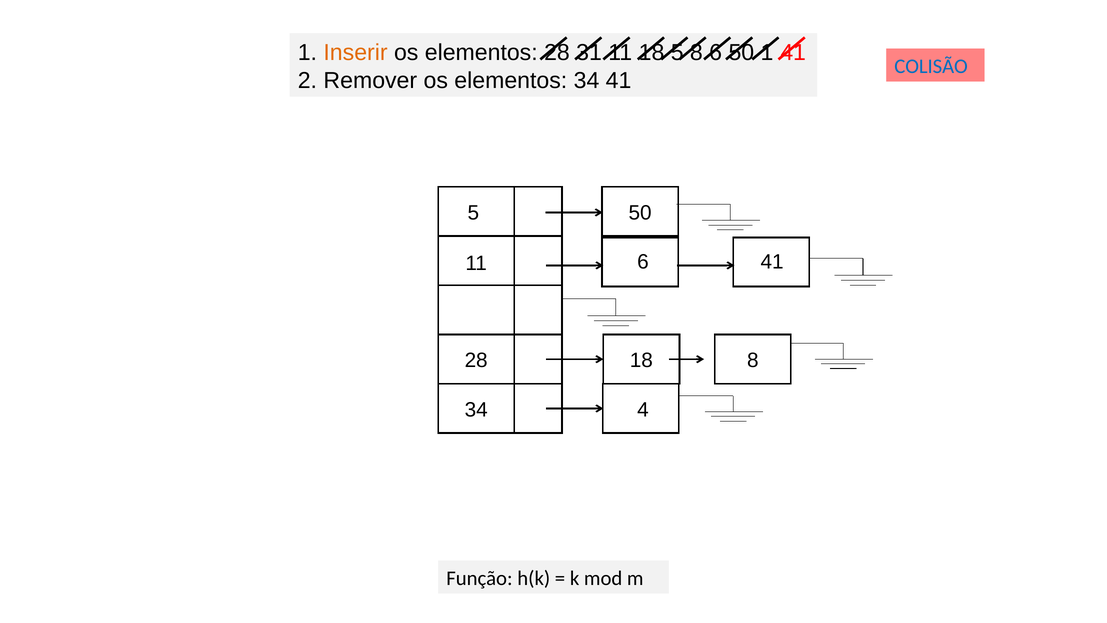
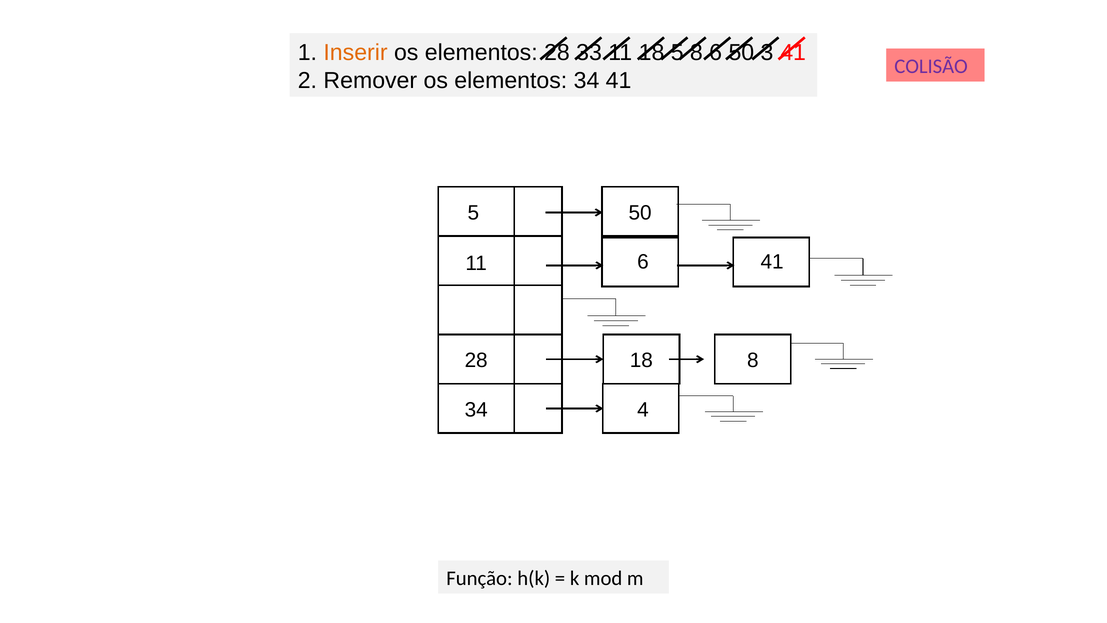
31: 31 -> 33 (589, 53)
50 1: 1 -> 3 (767, 53)
COLISÃO colour: blue -> purple (931, 66)
